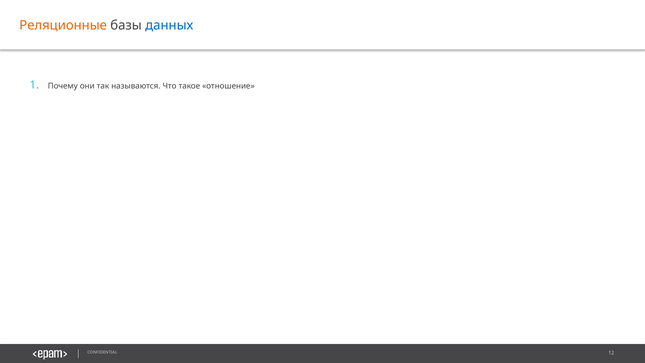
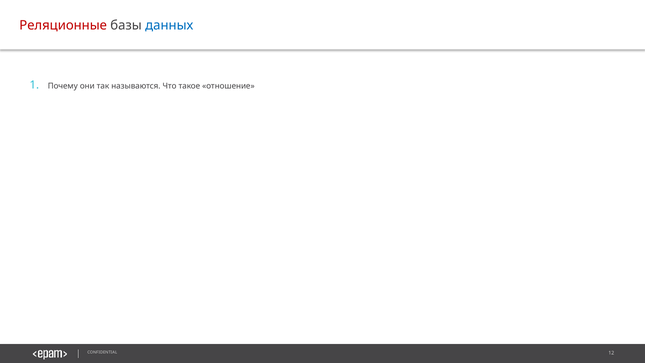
Реляционные colour: orange -> red (63, 26)
